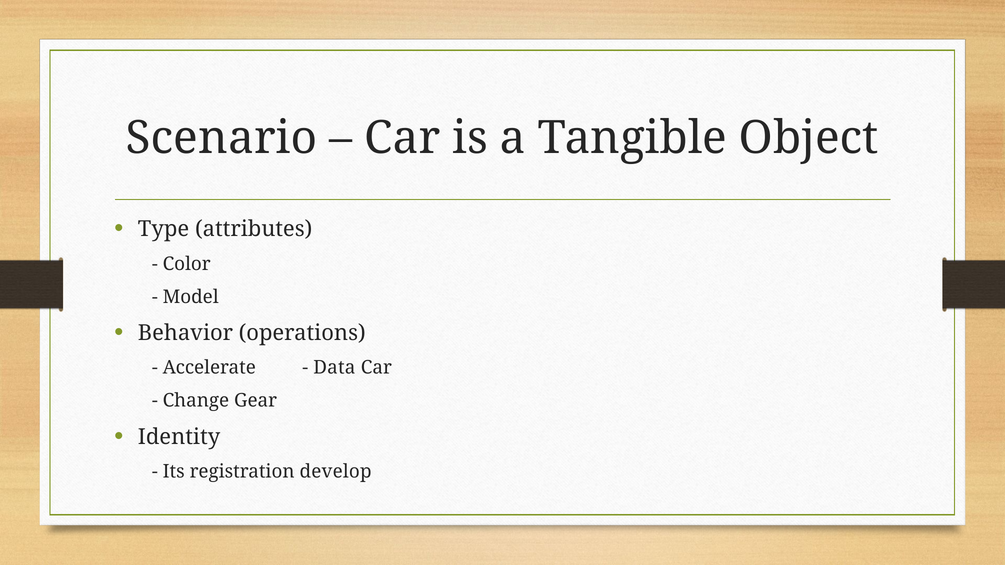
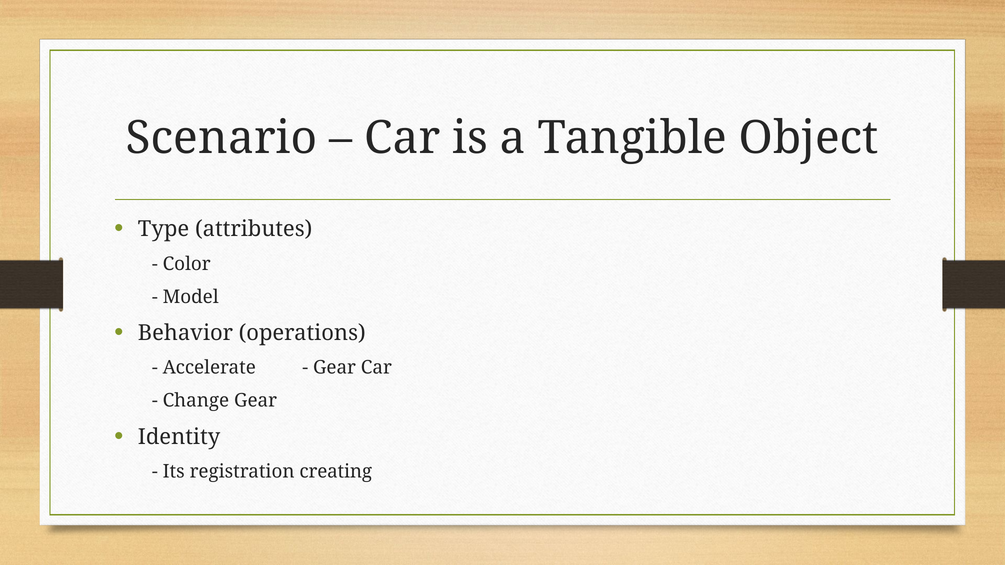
Data: Data -> Gear (334, 368)
develop: develop -> creating (336, 472)
